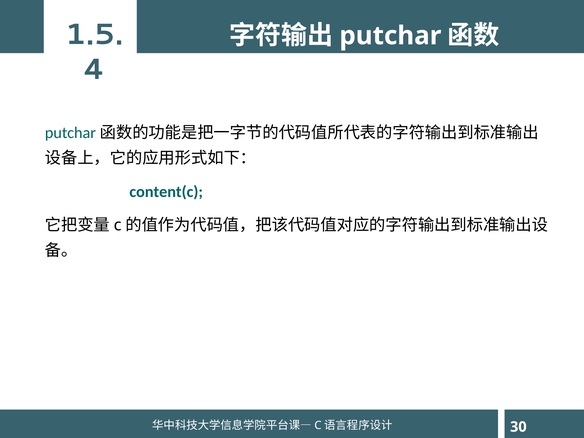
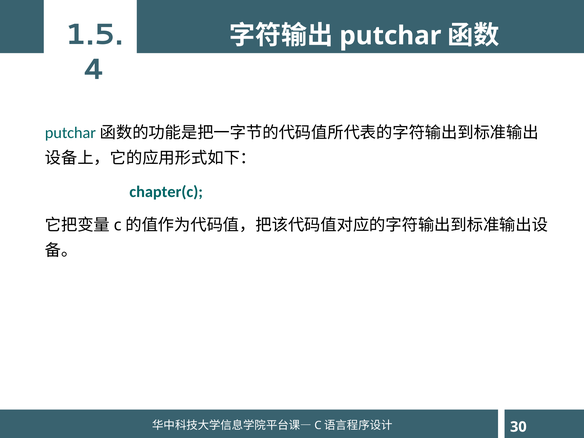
content(c: content(c -> chapter(c (166, 192)
